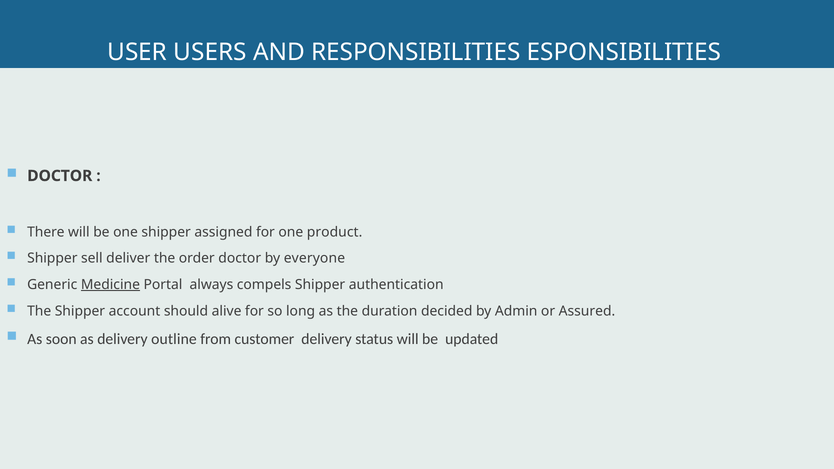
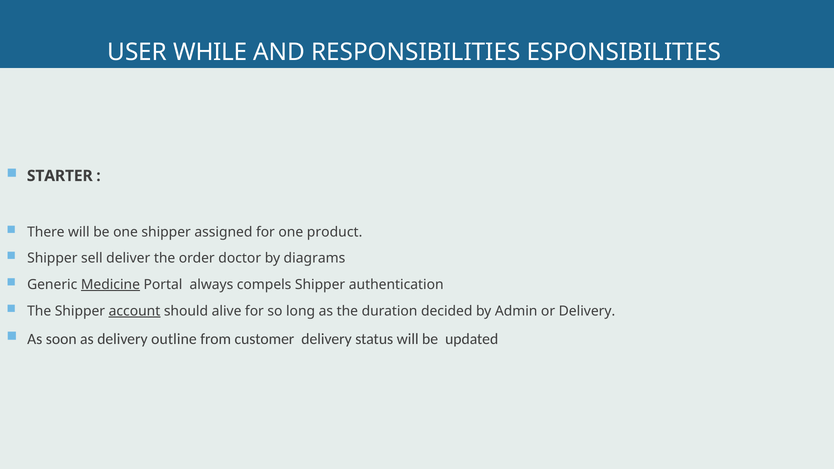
USERS: USERS -> WHILE (210, 52)
DOCTOR: DOCTOR -> STARTER (60, 176)
everyone: everyone -> diagrams (314, 258)
account underline: none -> present (134, 311)
or Assured: Assured -> Delivery (587, 311)
